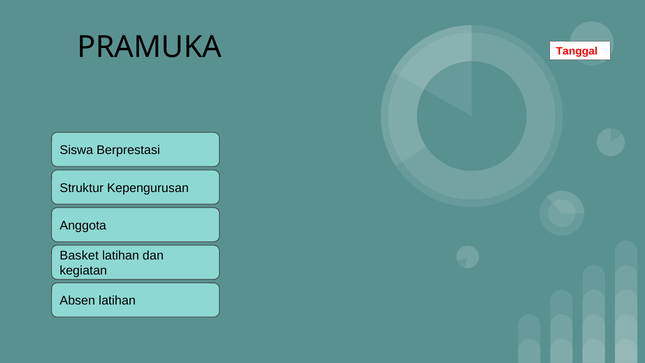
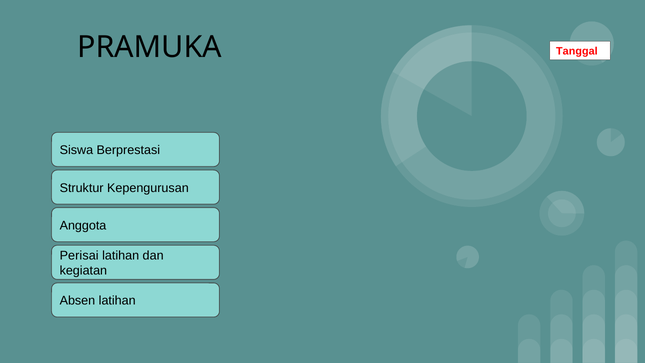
Basket: Basket -> Perisai (79, 256)
